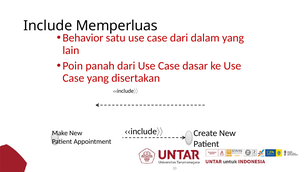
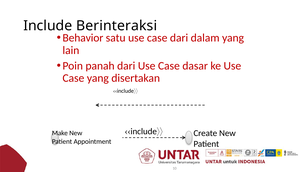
Memperluas: Memperluas -> Berinteraksi (117, 26)
